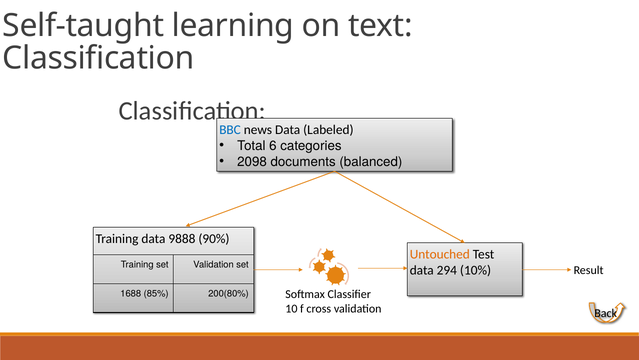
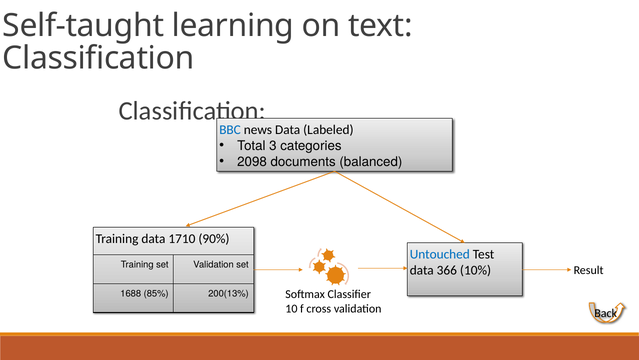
6: 6 -> 3 (273, 146)
9888: 9888 -> 1710 (182, 238)
Untouched colour: orange -> blue (440, 254)
294: 294 -> 366 (447, 270)
200(80%: 200(80% -> 200(13% (228, 293)
